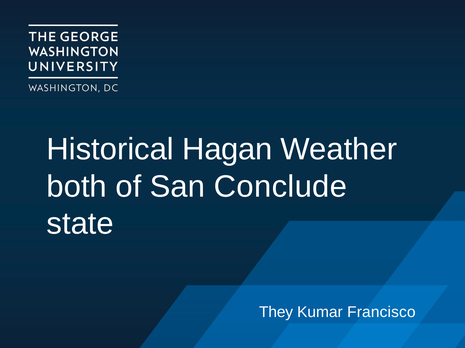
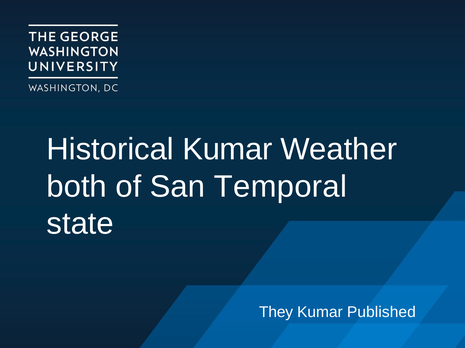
Historical Hagan: Hagan -> Kumar (227, 150)
Conclude: Conclude -> Temporal (281, 187)
Francisco: Francisco -> Published (381, 313)
